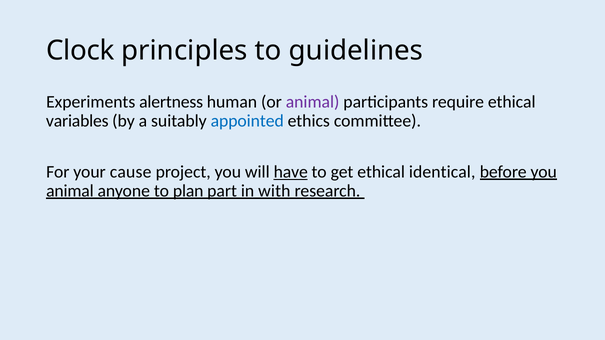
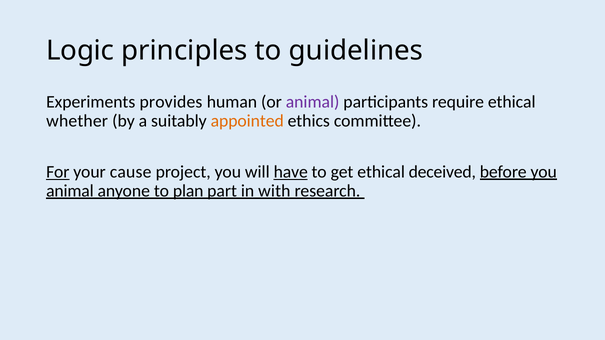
Clock: Clock -> Logic (80, 51)
alertness: alertness -> provides (171, 102)
variables: variables -> whether (77, 121)
appointed colour: blue -> orange (247, 121)
For underline: none -> present (58, 172)
identical: identical -> deceived (442, 172)
